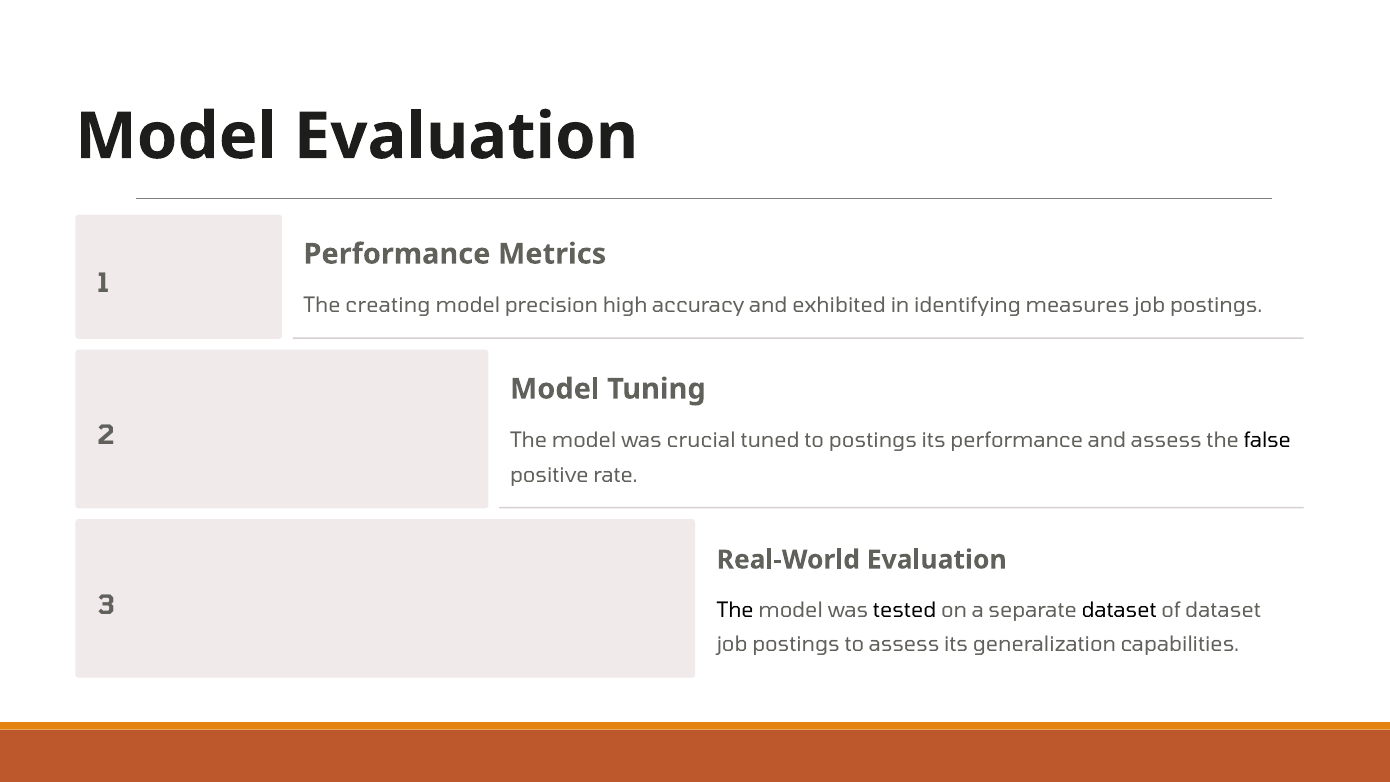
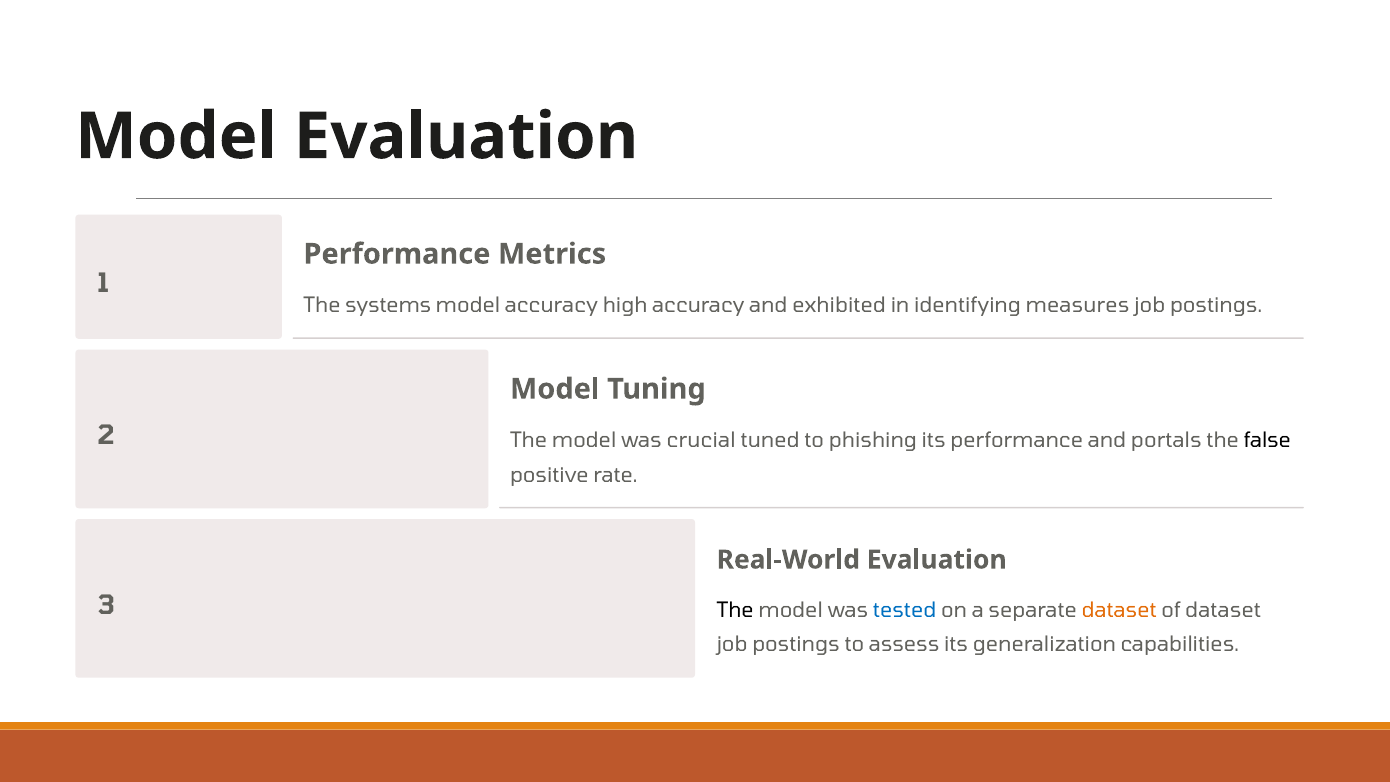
creating: creating -> systems (388, 306)
model precision: precision -> accuracy (551, 306)
to postings: postings -> phishing (873, 441)
and assess: assess -> portals (1166, 441)
tested colour: black -> blue (905, 610)
dataset colour: black -> orange (1119, 610)
